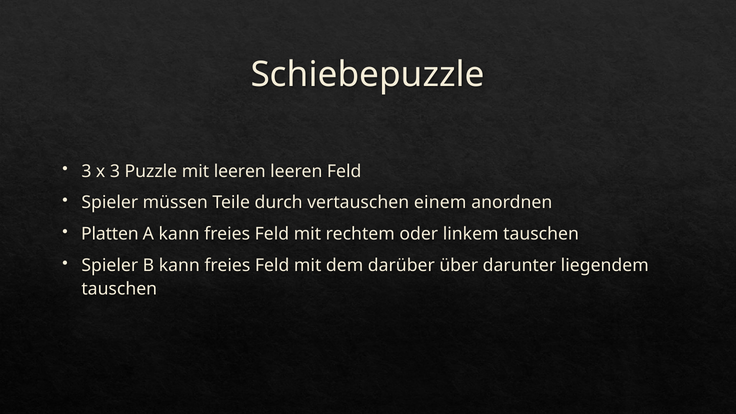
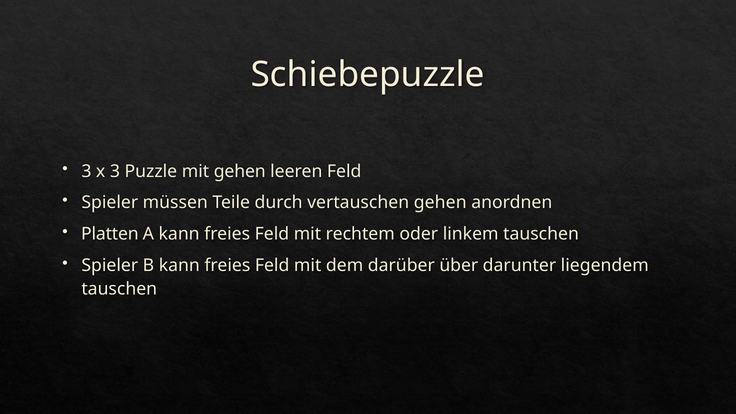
mit leeren: leeren -> gehen (240, 171)
vertauschen einem: einem -> gehen (440, 203)
